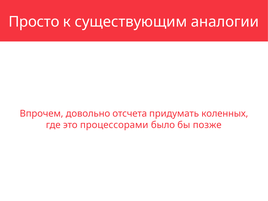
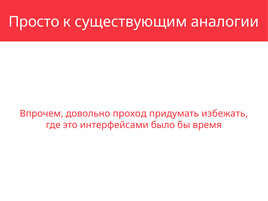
отсчета: отсчета -> проход (130, 114)
коленных: коленных -> избежать (225, 114)
процессорами: процессорами -> интерфейсами (114, 125)
позже: позже -> время (207, 125)
